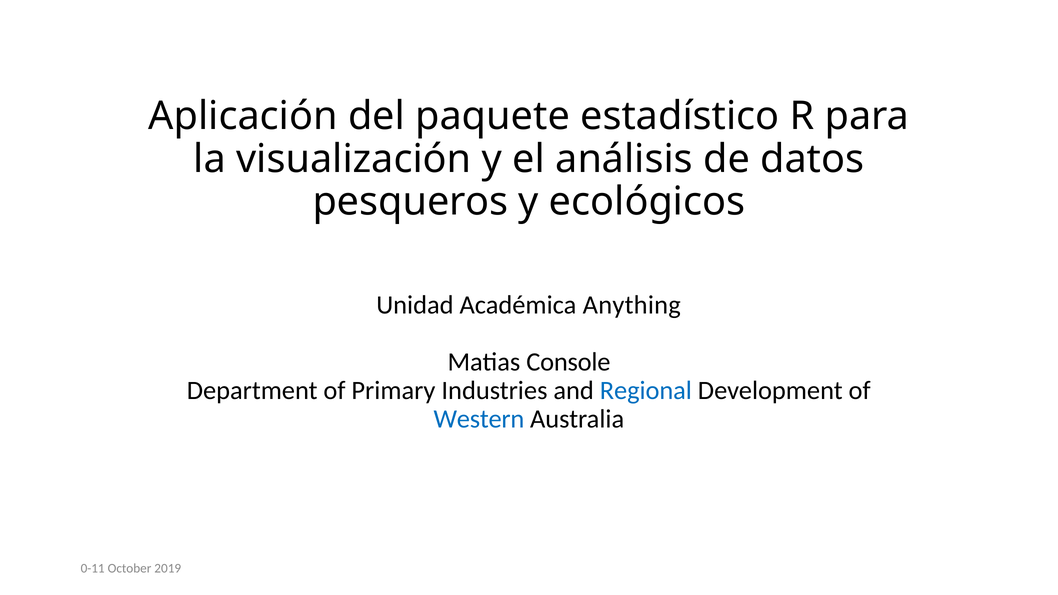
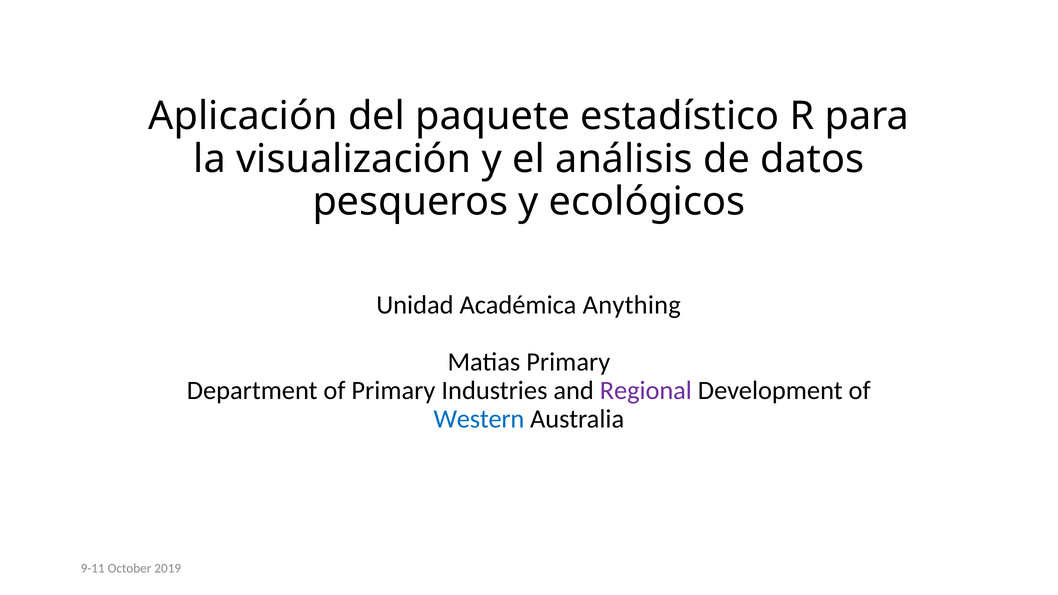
Matias Console: Console -> Primary (568, 362)
Regional colour: blue -> purple (646, 391)
0-11: 0-11 -> 9-11 (93, 568)
